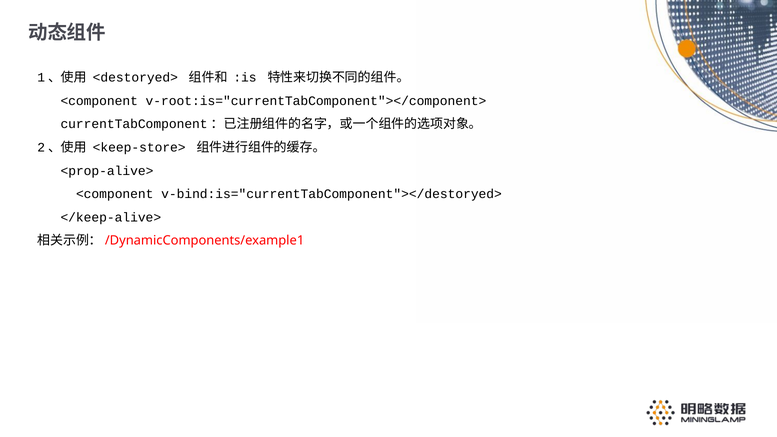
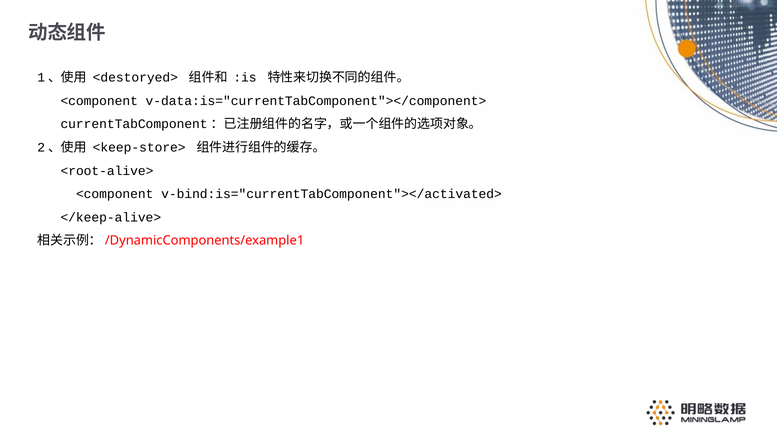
v-root:is="currentTabComponent"></component>: v-root:is="currentTabComponent"></component> -> v-data:is="currentTabComponent"></component> (316, 101)
<prop-alive>: <prop-alive> -> <root-alive> (107, 171)
v-bind:is="currentTabComponent"></destoryed>: v-bind:is="currentTabComponent"></destoryed> -> v-bind:is="currentTabComponent"></activated> (332, 194)
